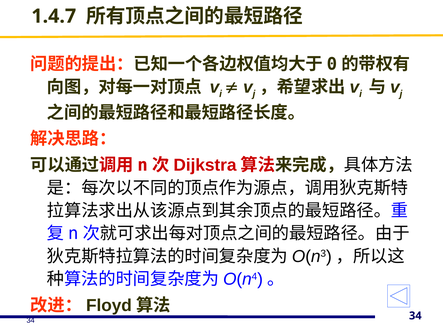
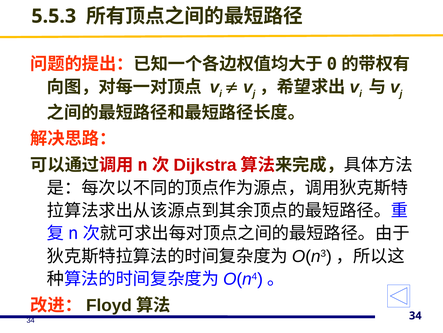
1.4.7: 1.4.7 -> 5.5.3 (54, 16)
